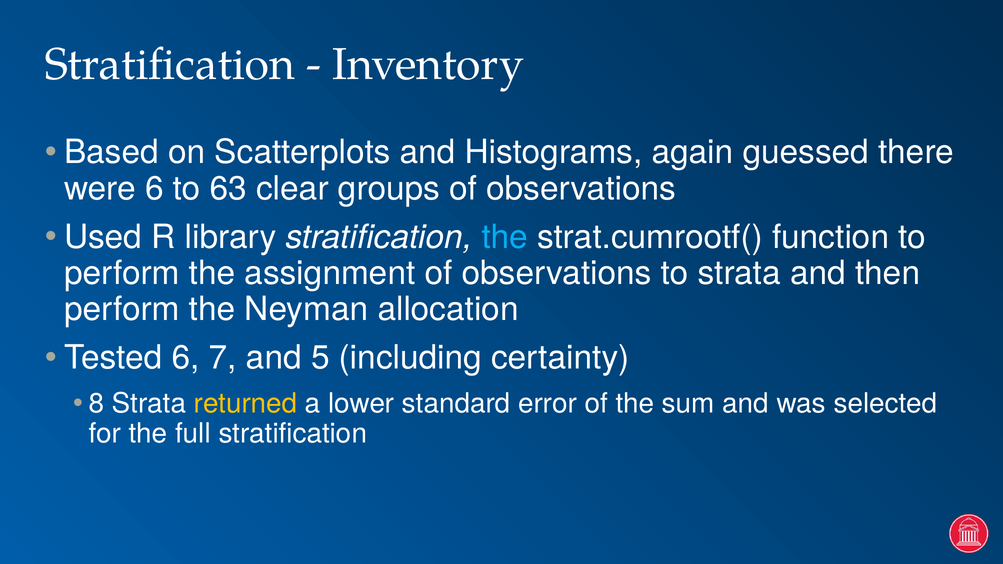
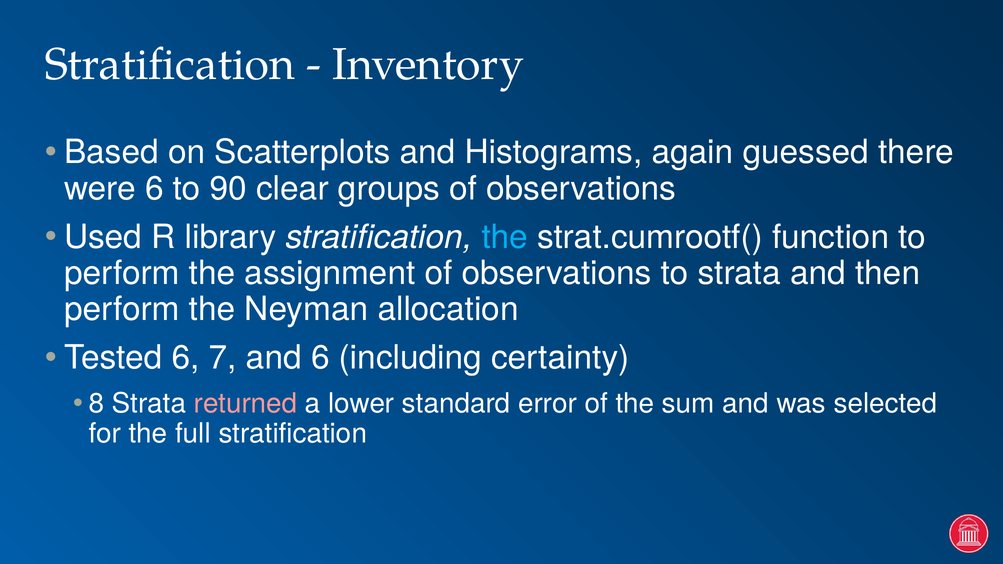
63: 63 -> 90 (228, 189)
and 5: 5 -> 6 (320, 358)
returned colour: yellow -> pink (246, 404)
